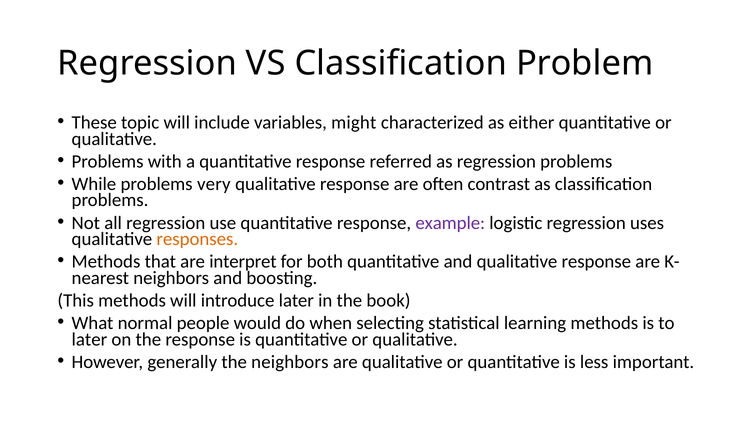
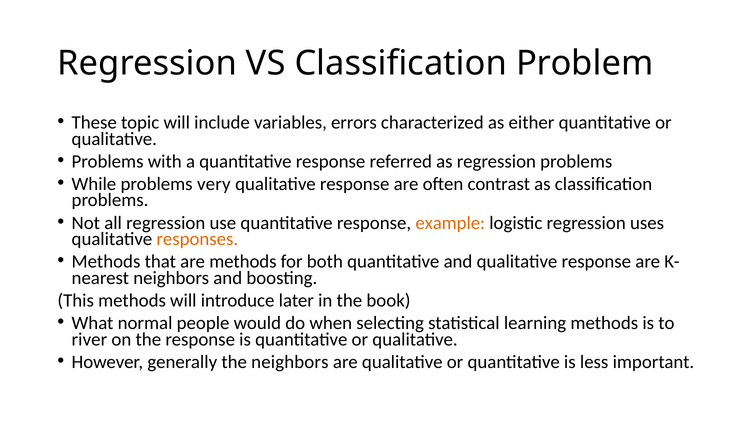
might: might -> errors (354, 123)
example colour: purple -> orange (450, 223)
are interpret: interpret -> methods (243, 262)
later: later -> river (89, 339)
